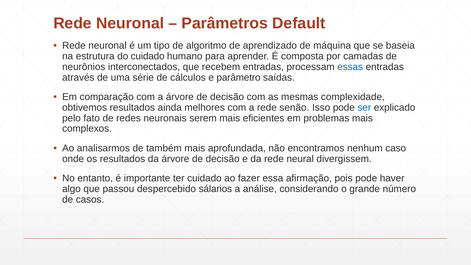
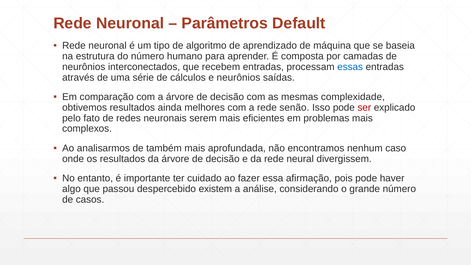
do cuidado: cuidado -> número (148, 56)
e parâmetro: parâmetro -> neurônios (238, 77)
ser colour: blue -> red (364, 107)
sálarios: sálarios -> existem (215, 189)
